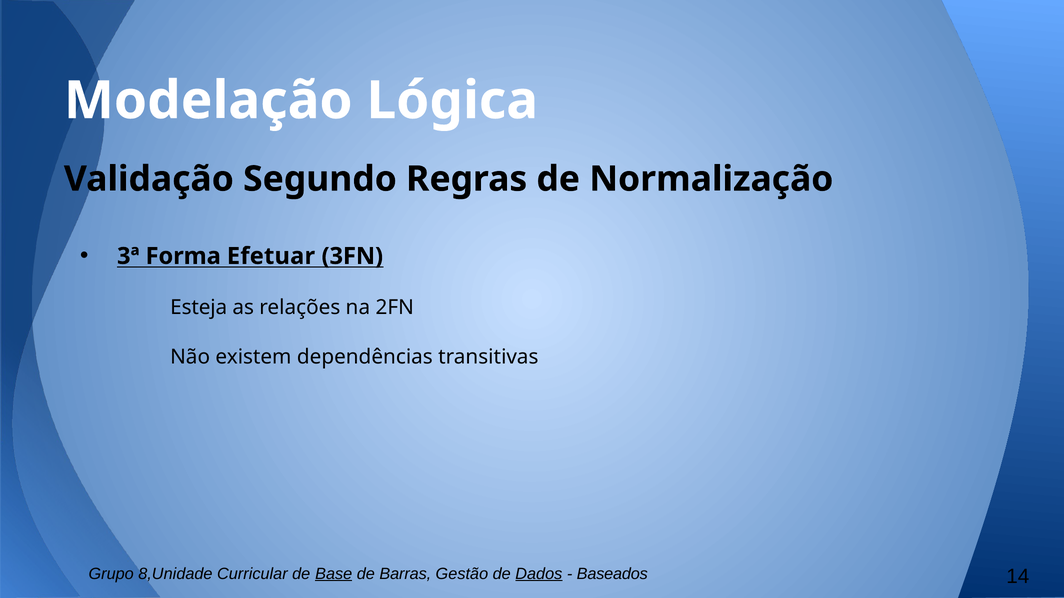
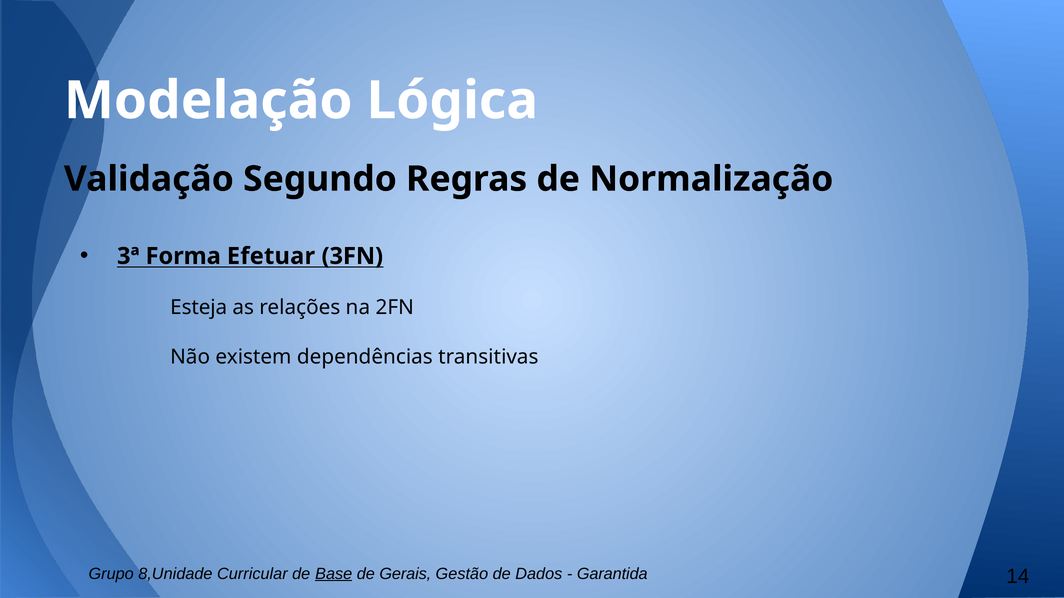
Barras: Barras -> Gerais (405, 574)
Dados underline: present -> none (539, 574)
Baseados: Baseados -> Garantida (612, 574)
